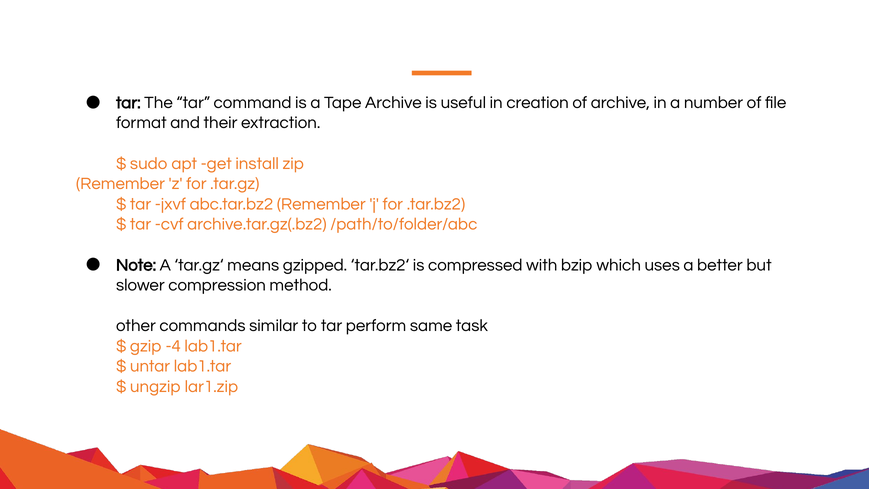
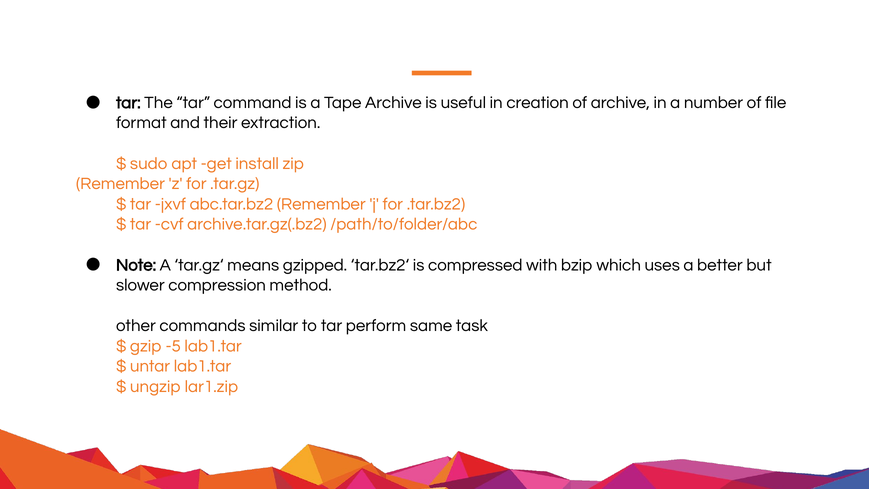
-4: -4 -> -5 (173, 346)
